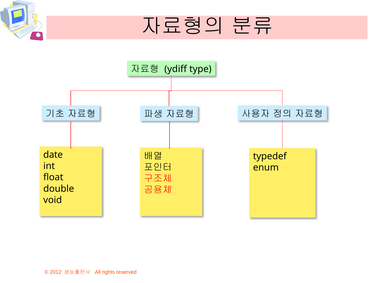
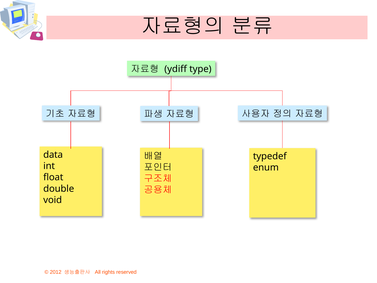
date: date -> data (53, 155)
